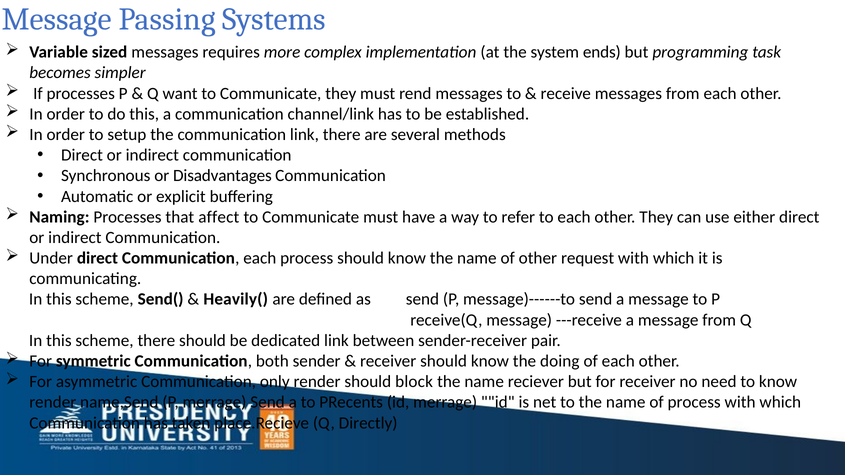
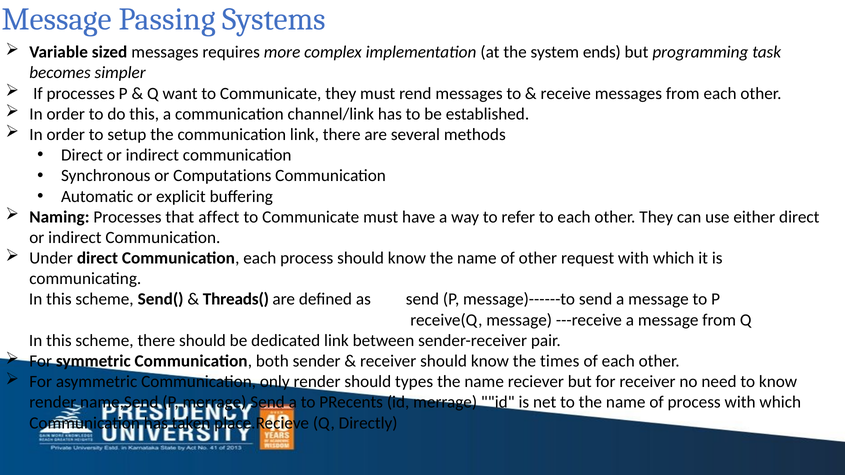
Disadvantages: Disadvantages -> Computations (222, 176)
Heavily(: Heavily( -> Threads( (236, 300)
doing: doing -> times (560, 361)
block: block -> types (414, 382)
